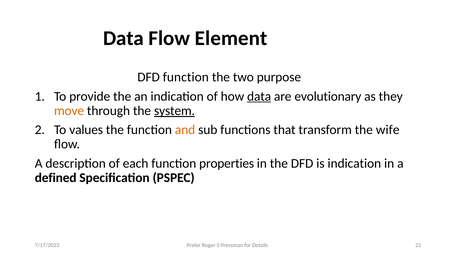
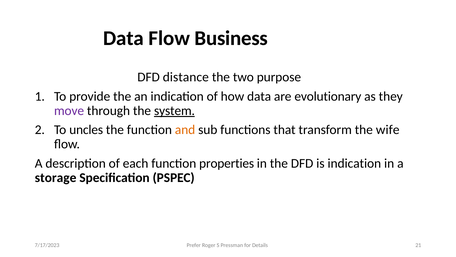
Element: Element -> Business (231, 38)
DFD function: function -> distance (186, 77)
data underline: present -> none (259, 96)
move colour: orange -> purple (69, 111)
values: values -> uncles (86, 130)
defined: defined -> storage (56, 177)
